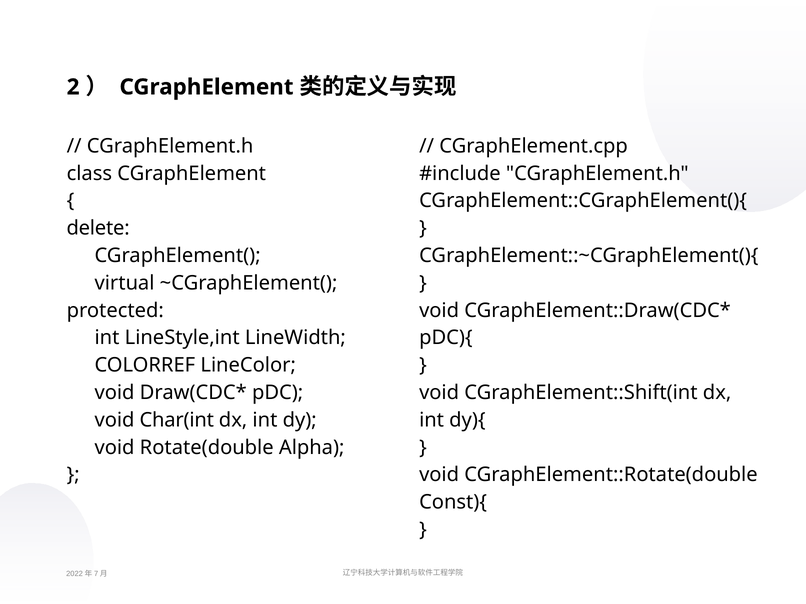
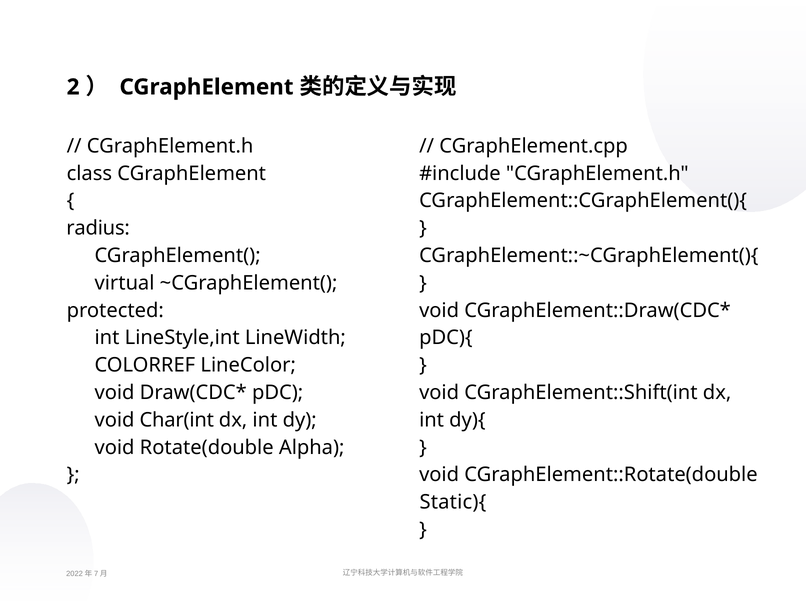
delete: delete -> radius (98, 228)
Const){: Const){ -> Static){ (453, 503)
